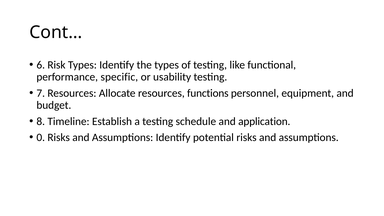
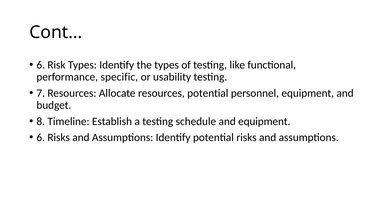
resources functions: functions -> potential (208, 93)
and application: application -> equipment (264, 121)
0: 0 -> 6 (41, 137)
